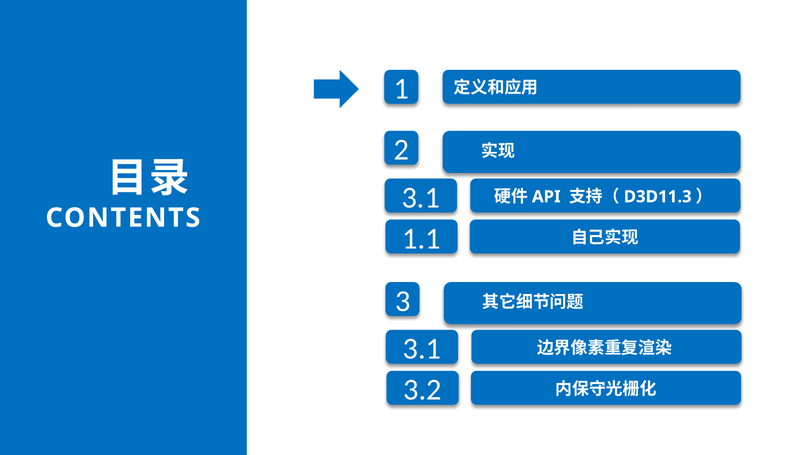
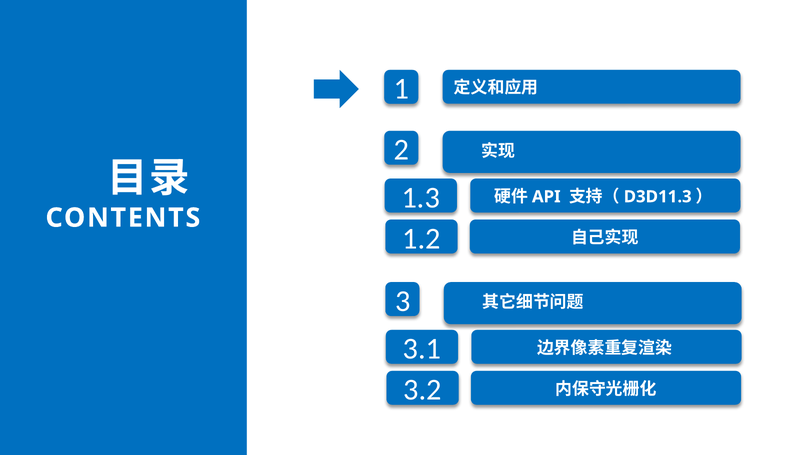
3.1: 3.1 -> 1.3 (421, 198)
1.1: 1.1 -> 1.2 (421, 239)
